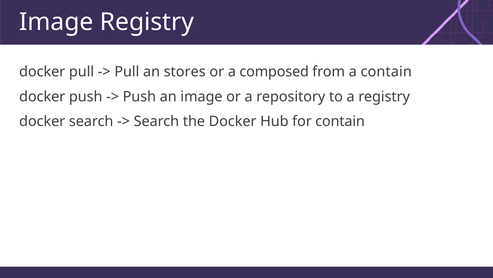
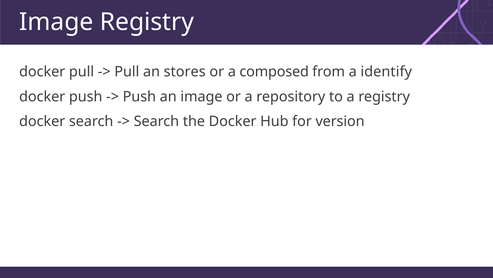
a contain: contain -> identify (386, 72)
for contain: contain -> version (340, 121)
